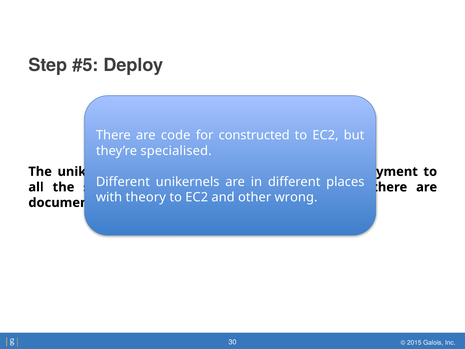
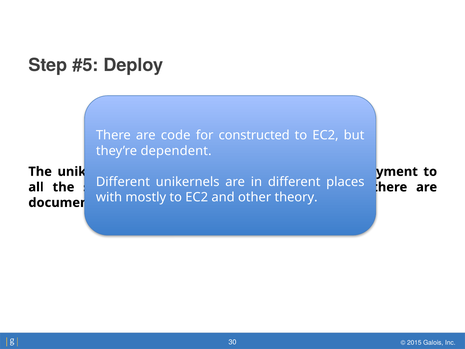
specialised: specialised -> dependent (176, 151)
theory: theory -> mostly (146, 197)
wrong: wrong -> theory (296, 197)
